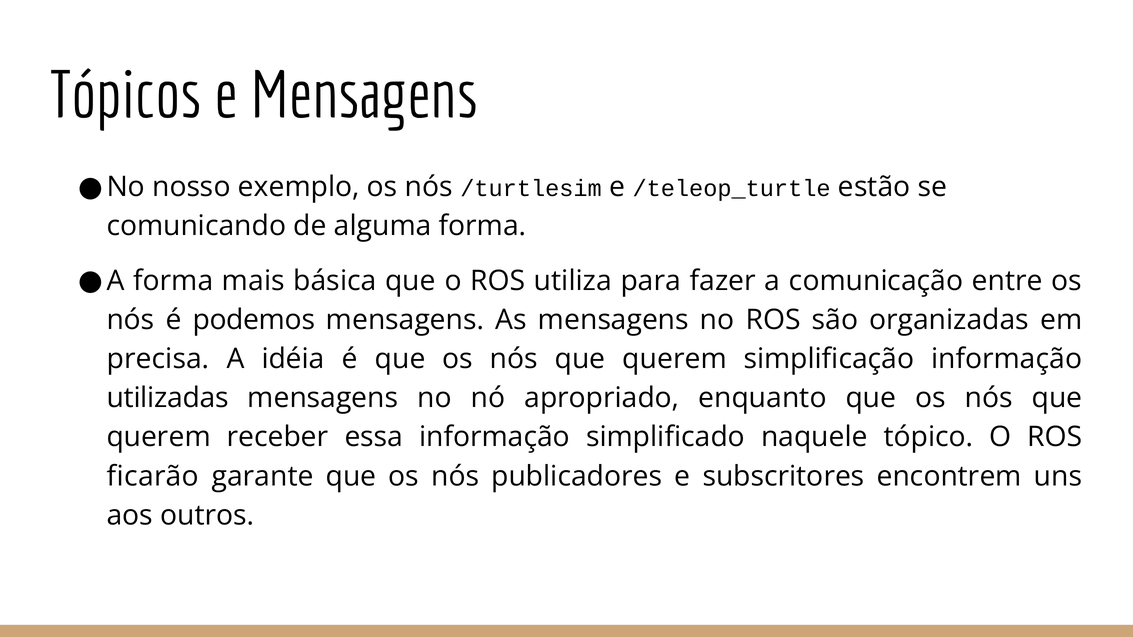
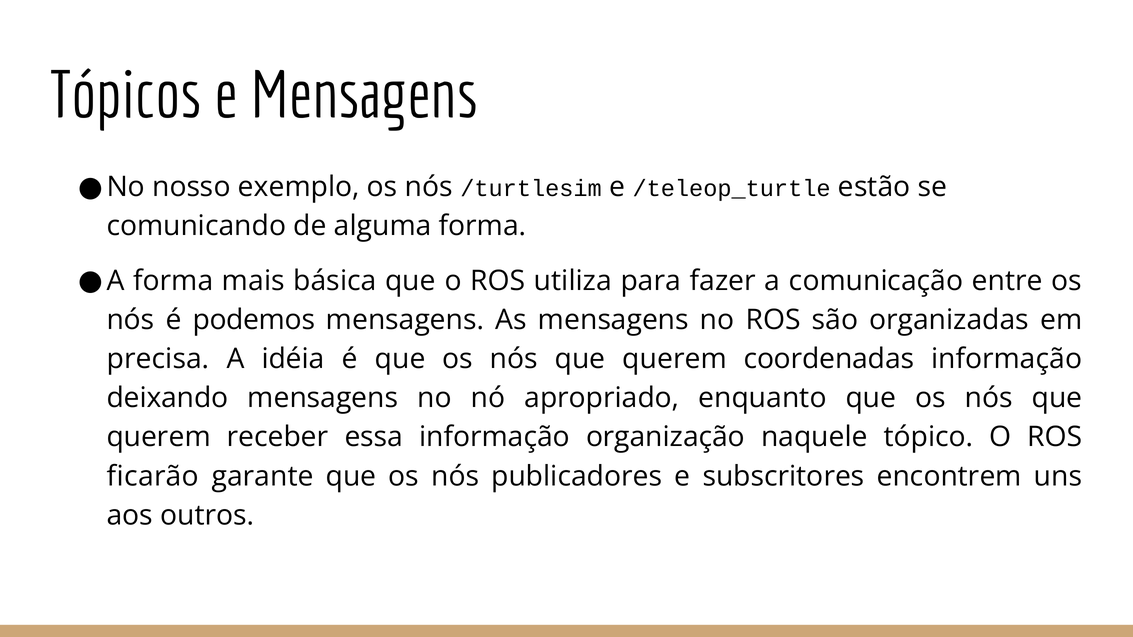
simplificação: simplificação -> coordenadas (829, 359)
utilizadas: utilizadas -> deixando (167, 398)
simplificado: simplificado -> organização (665, 437)
